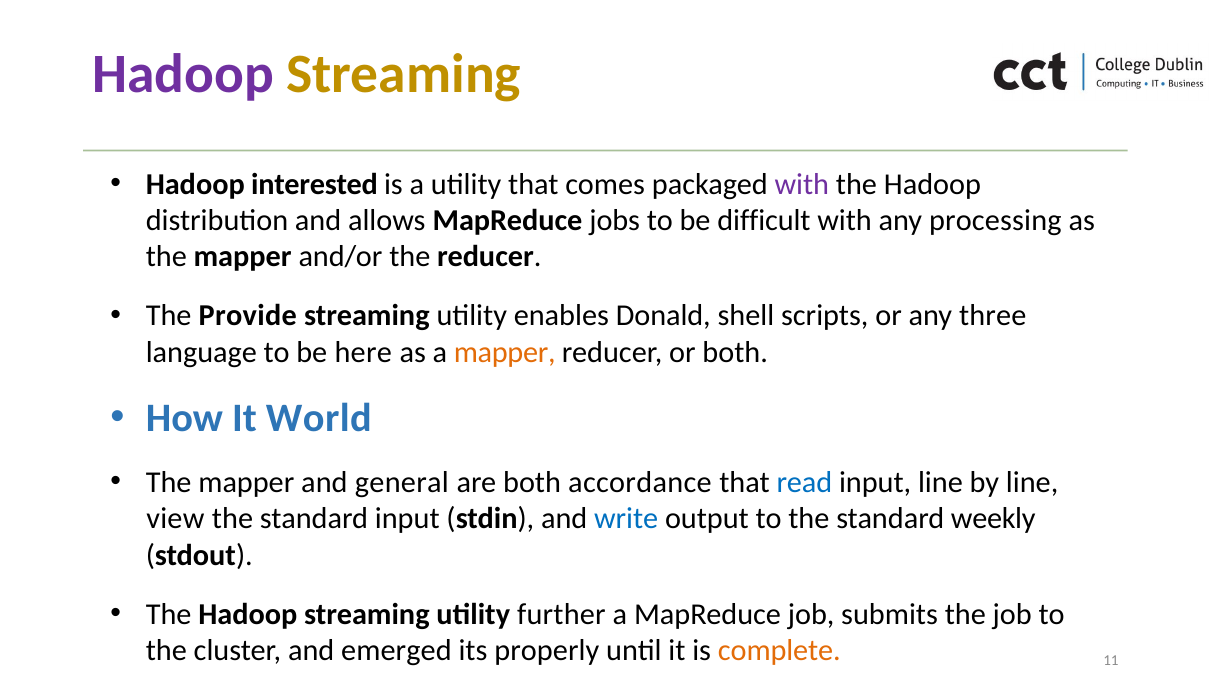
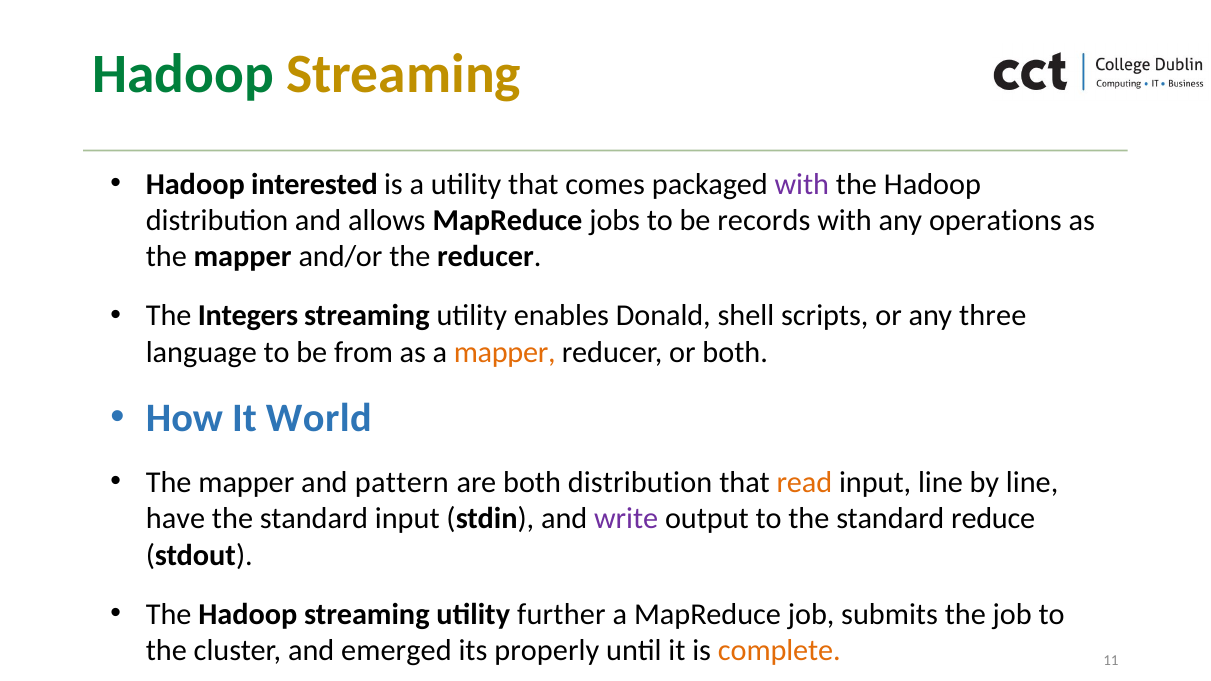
Hadoop colour: purple -> green (183, 75)
difficult: difficult -> records (764, 221)
processing: processing -> operations (995, 221)
Provide: Provide -> Integers (248, 316)
here: here -> from (364, 352)
general: general -> pattern (402, 483)
both accordance: accordance -> distribution (640, 483)
read colour: blue -> orange (804, 483)
view: view -> have (175, 519)
write colour: blue -> purple (626, 519)
weekly: weekly -> reduce (993, 519)
